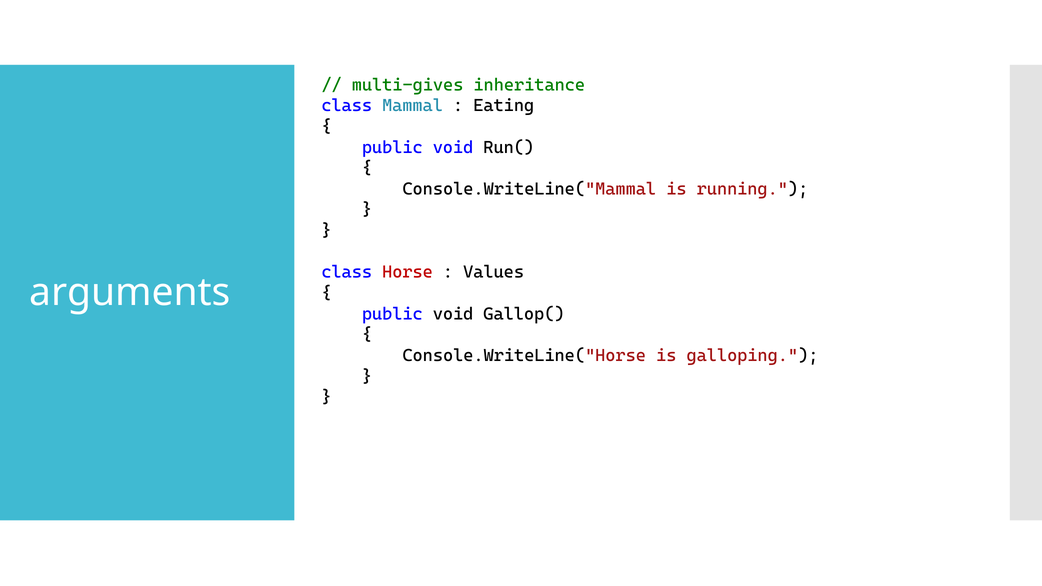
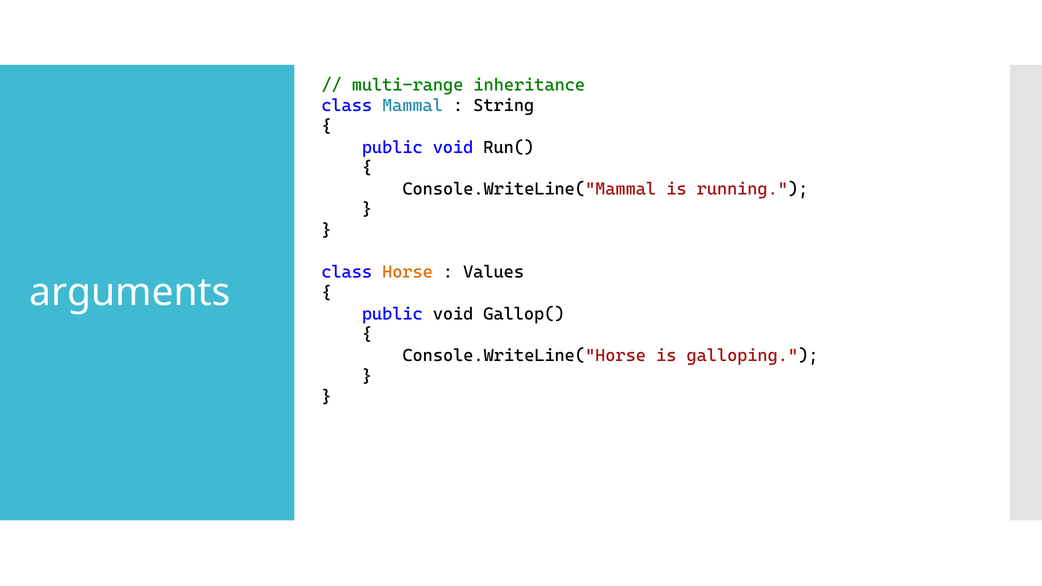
multi-gives: multi-gives -> multi-range (408, 85)
Eating: Eating -> String (504, 106)
Horse colour: red -> orange (407, 272)
